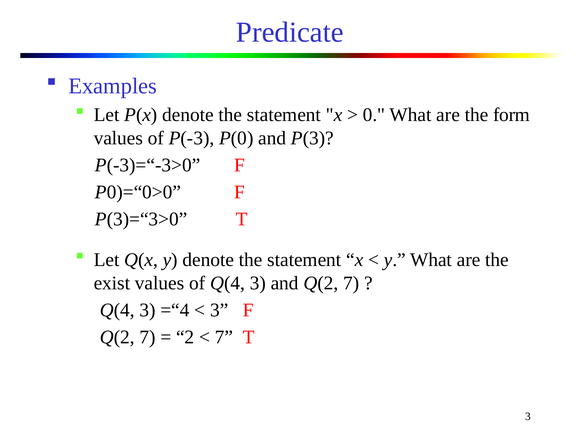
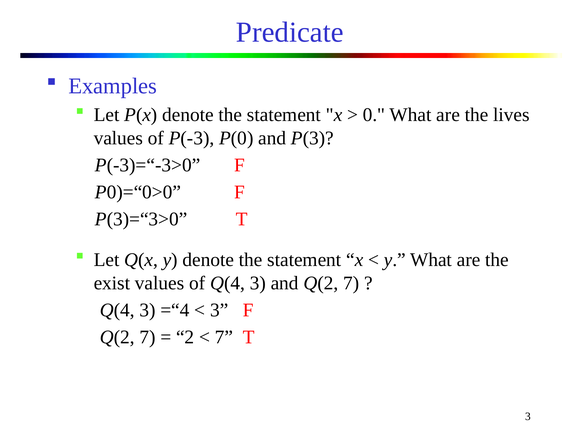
form: form -> lives (511, 115)
